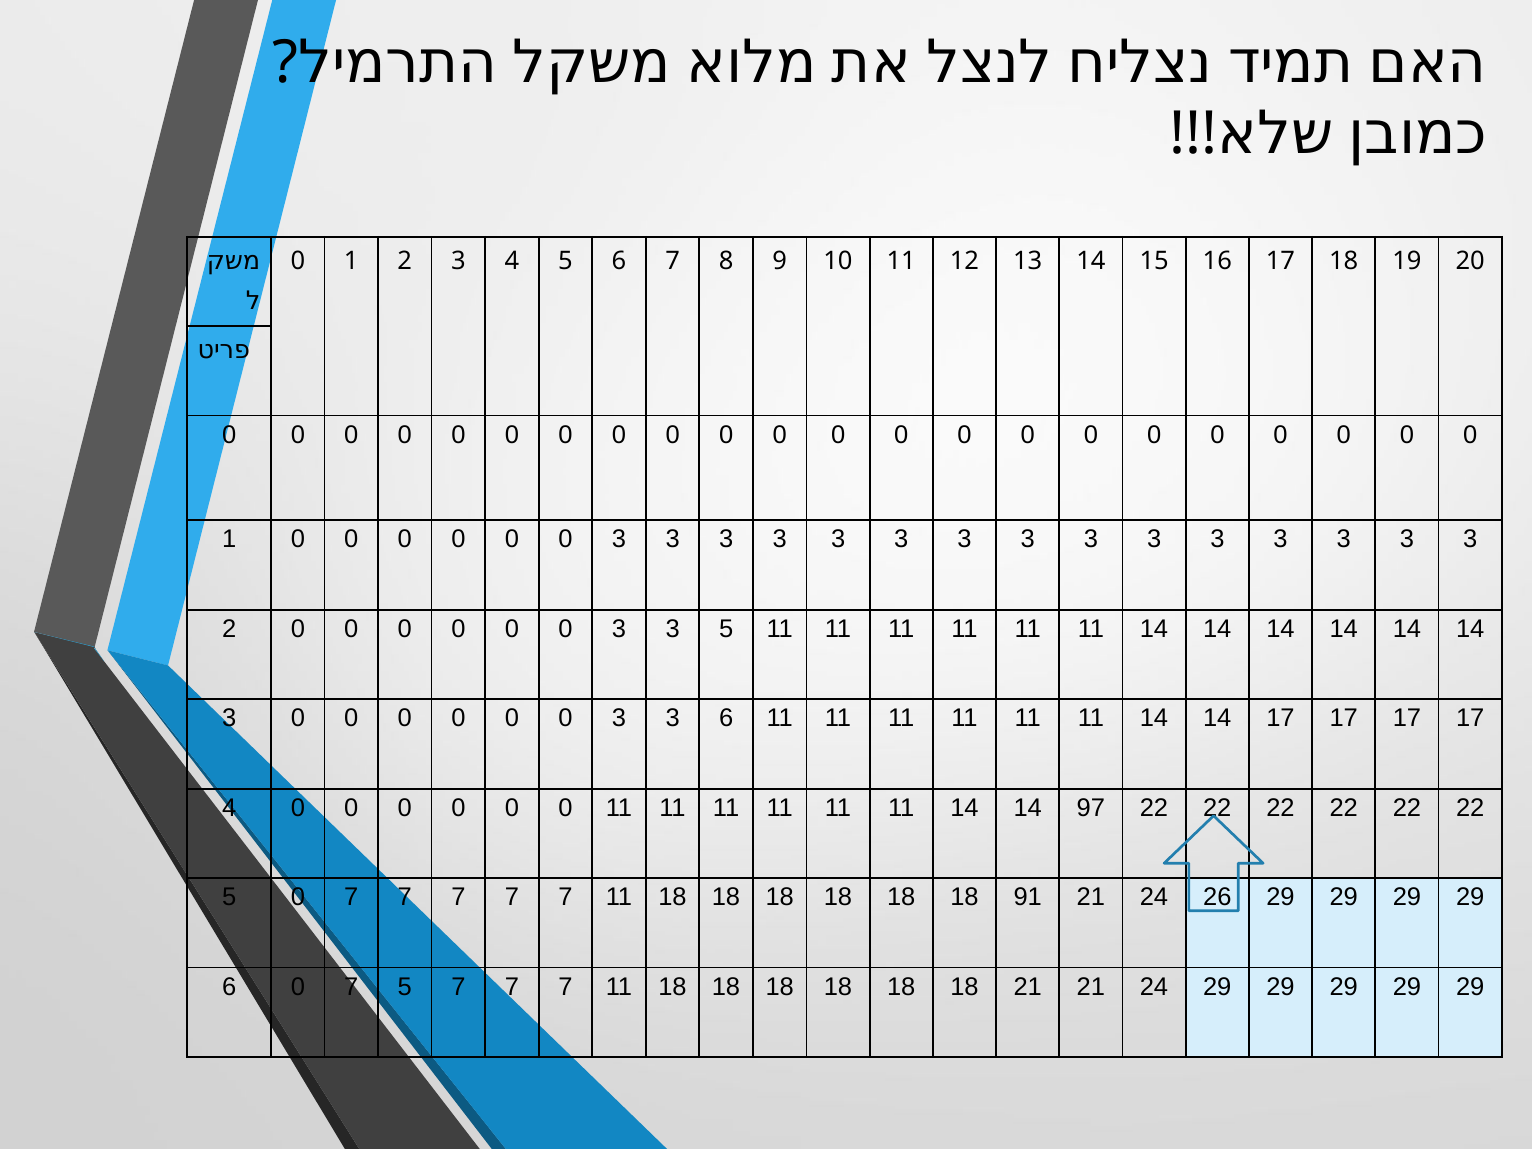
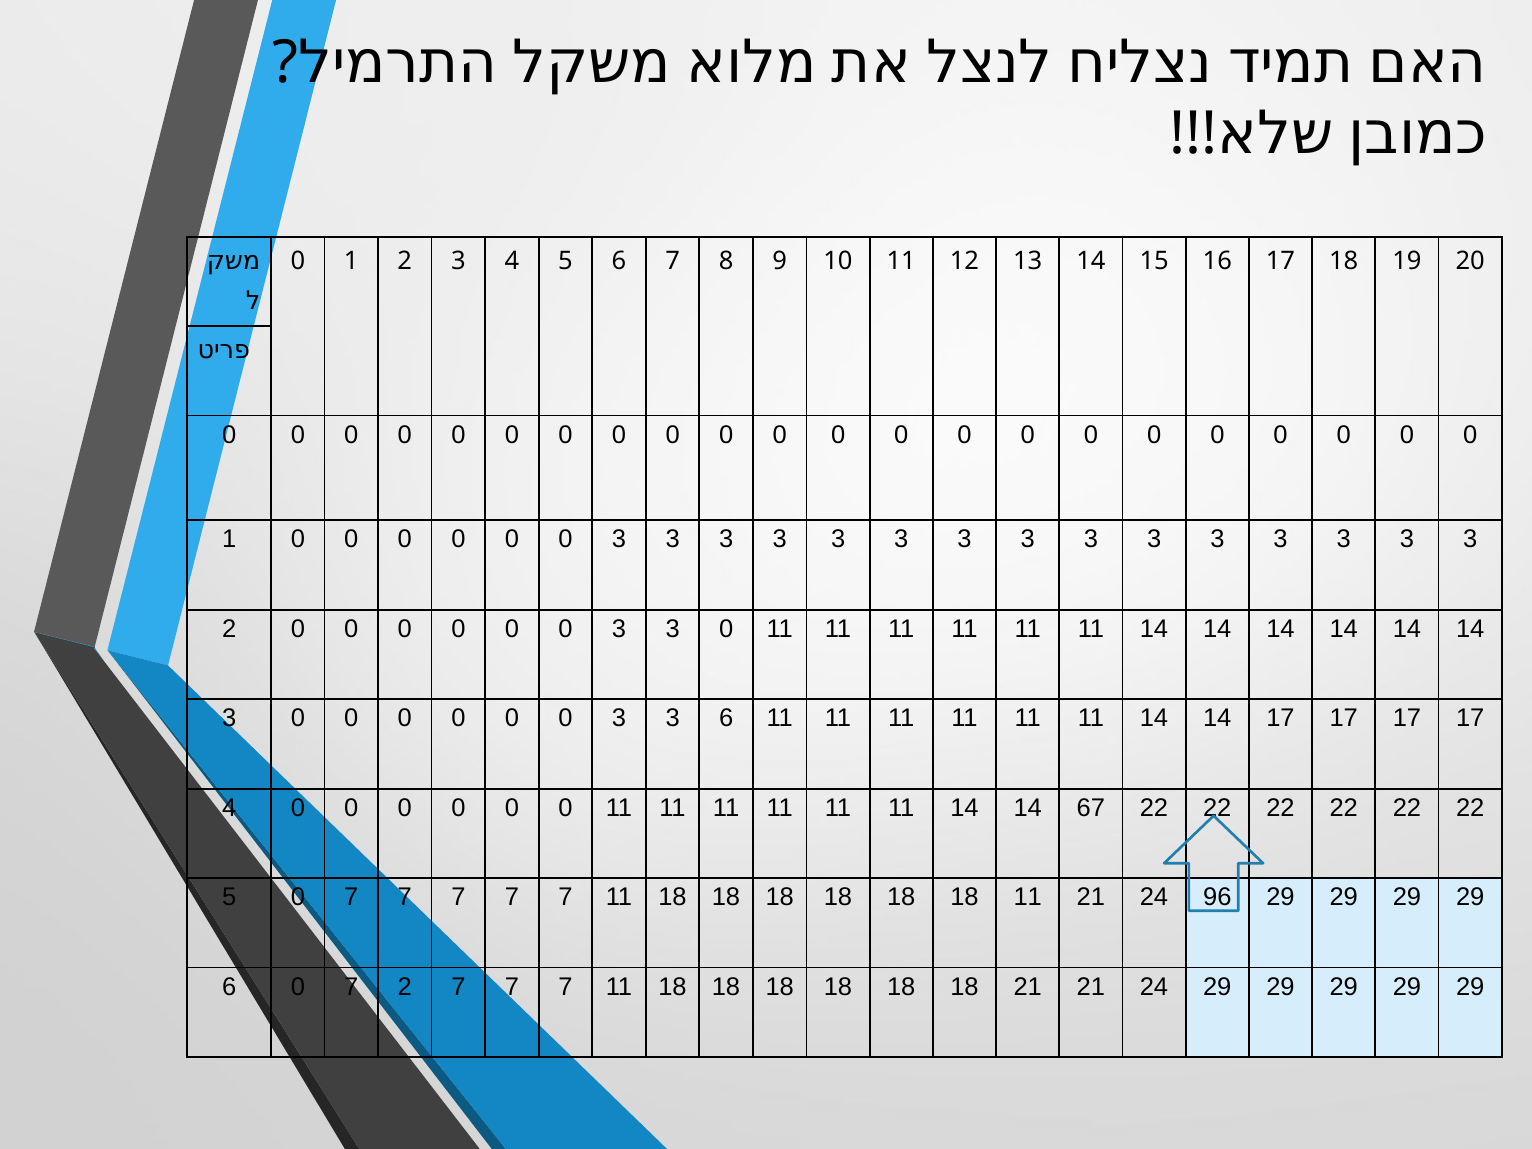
3 3 5: 5 -> 0 (726, 629)
97: 97 -> 67 (1091, 808)
18 91: 91 -> 11 (1028, 897)
26: 26 -> 96 (1217, 897)
7 5: 5 -> 2 (405, 987)
